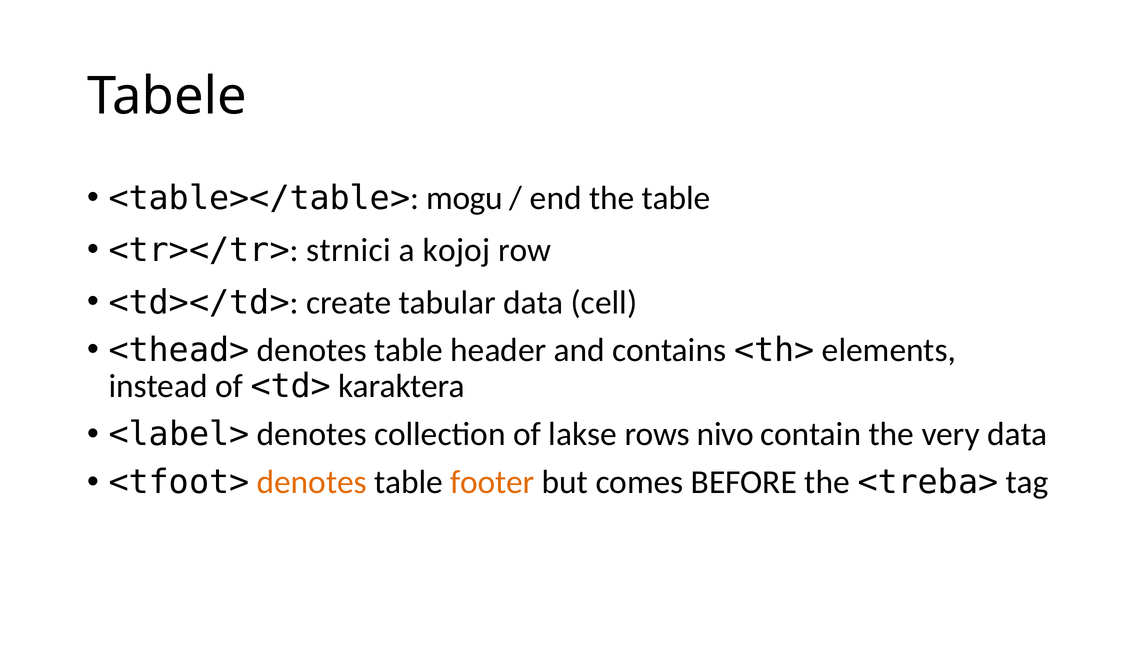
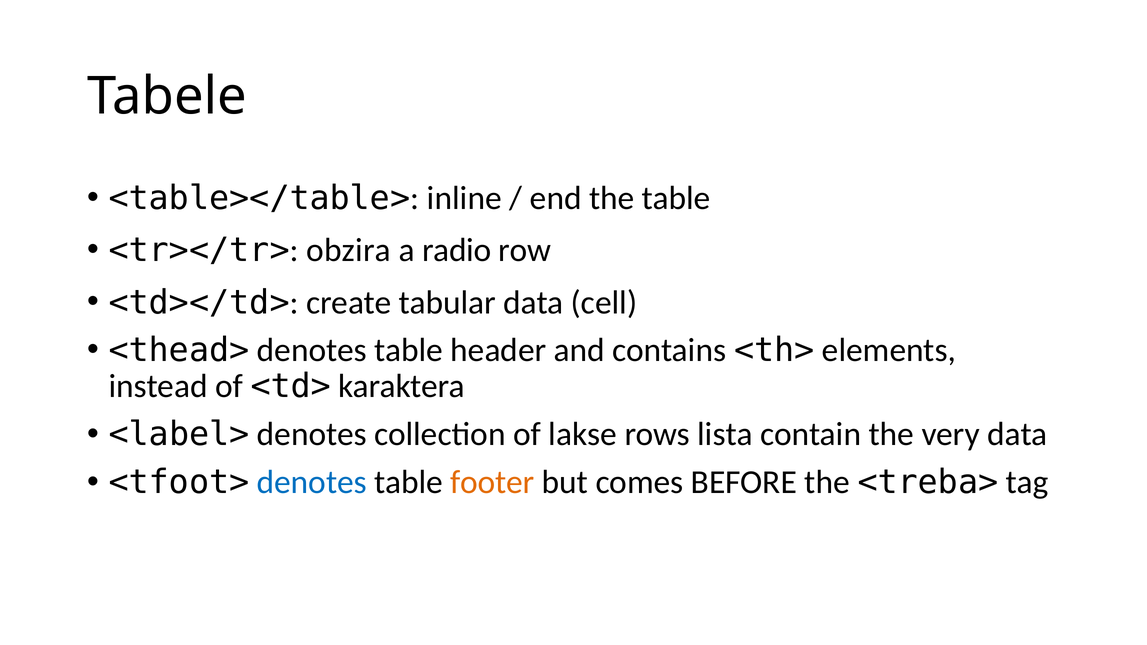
mogu: mogu -> inline (464, 198)
strnici: strnici -> obzira (349, 251)
kojoj: kojoj -> radio (457, 251)
nivo: nivo -> lista (725, 434)
denotes colour: orange -> blue (312, 483)
